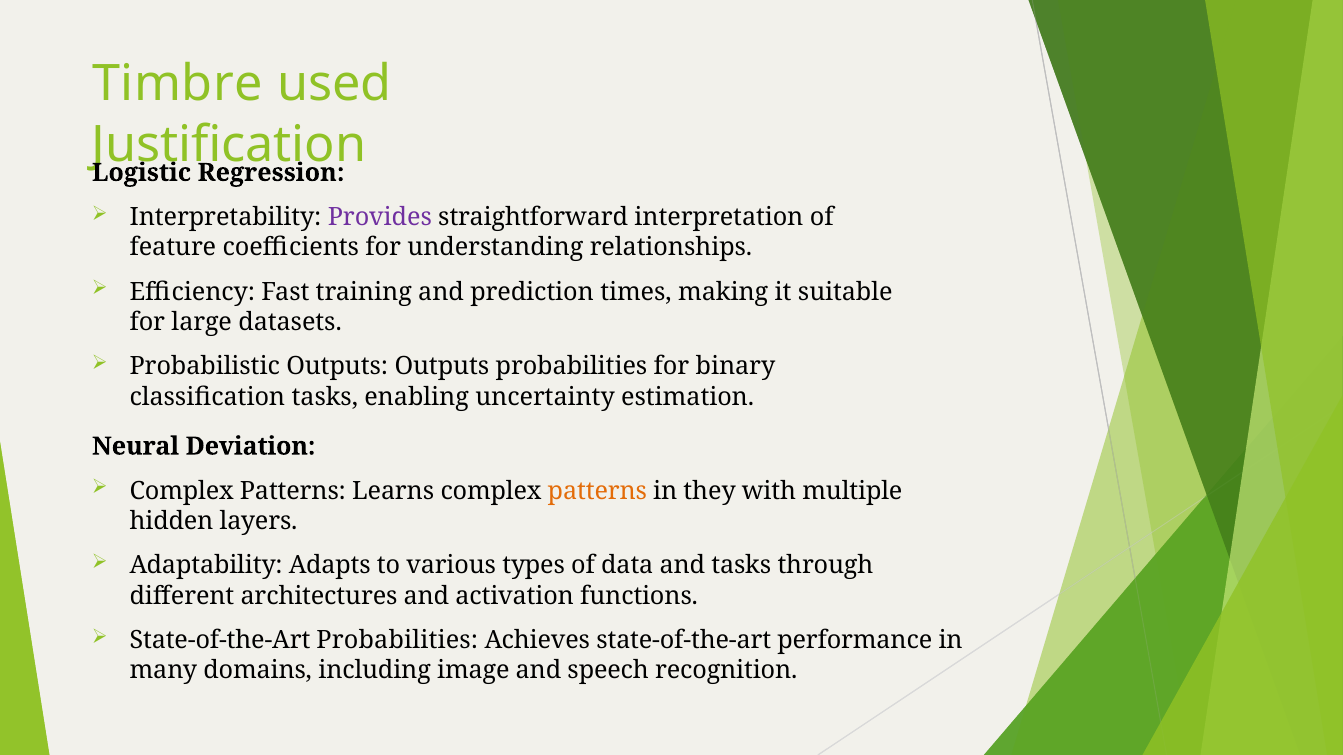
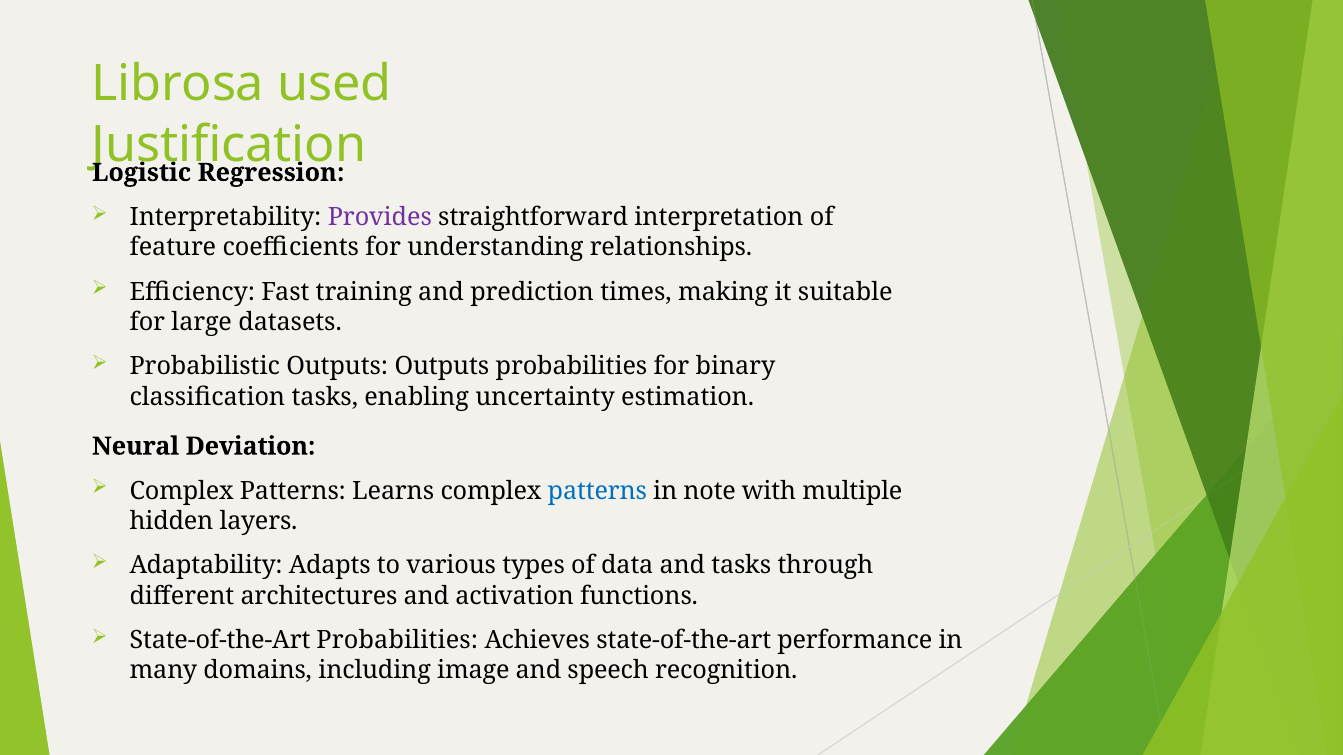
Timbre: Timbre -> Librosa (178, 84)
patterns colour: orange -> blue (597, 491)
they: they -> note (710, 491)
